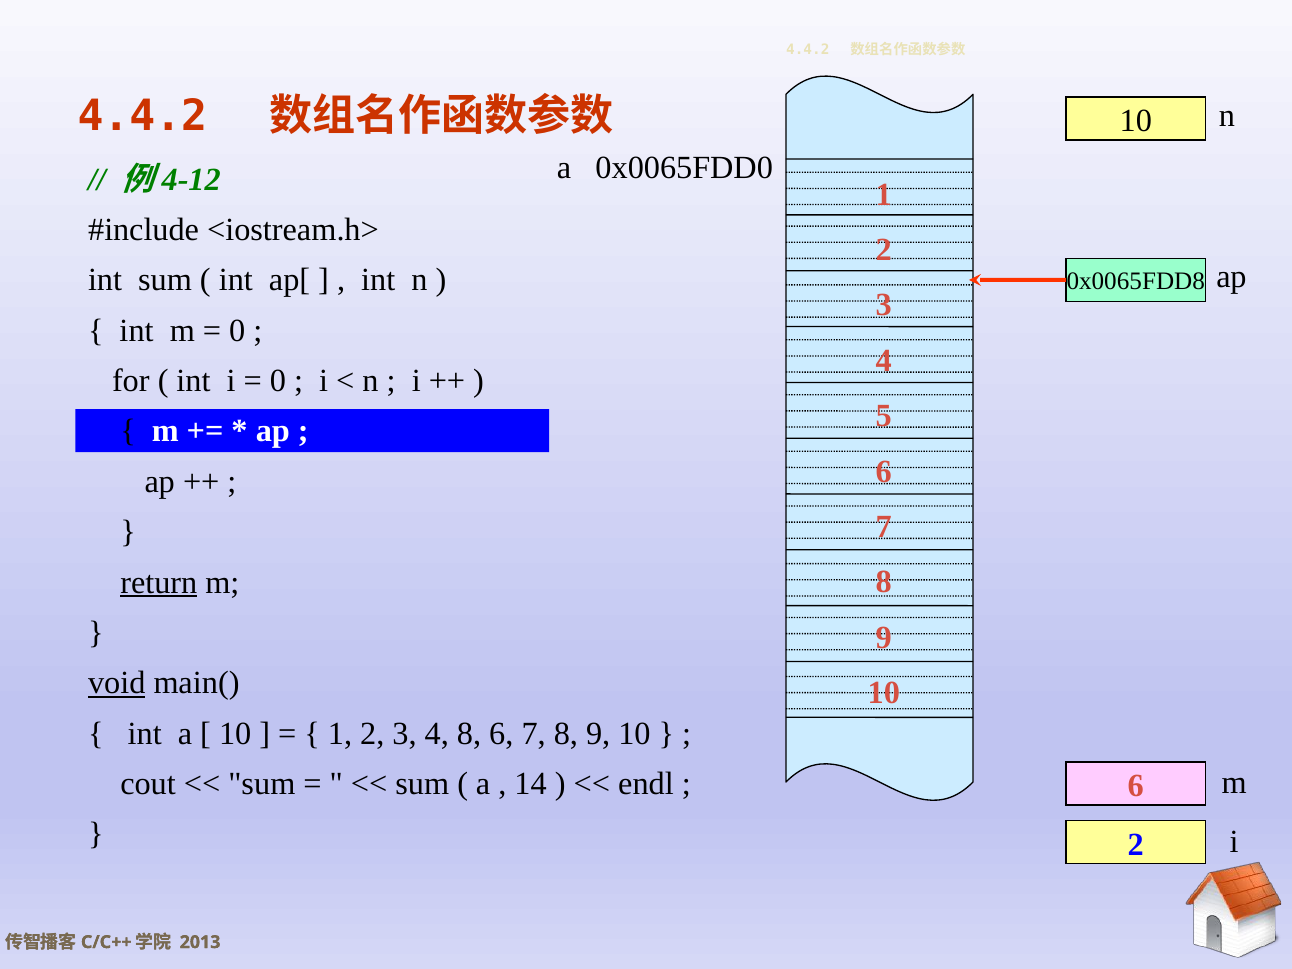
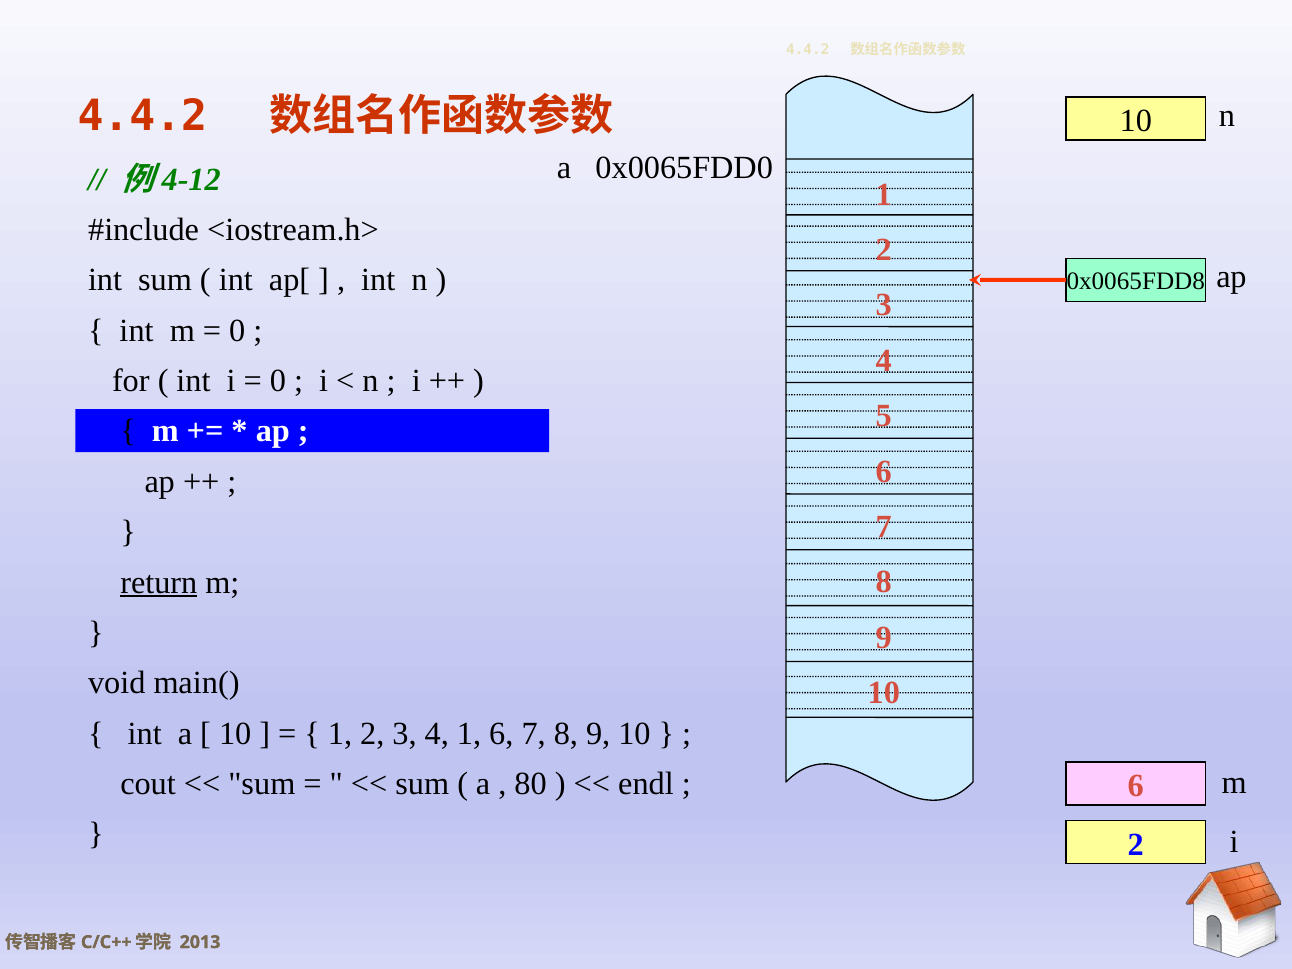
void underline: present -> none (117, 683)
4 8: 8 -> 1 (469, 733)
14: 14 -> 80 (531, 784)
